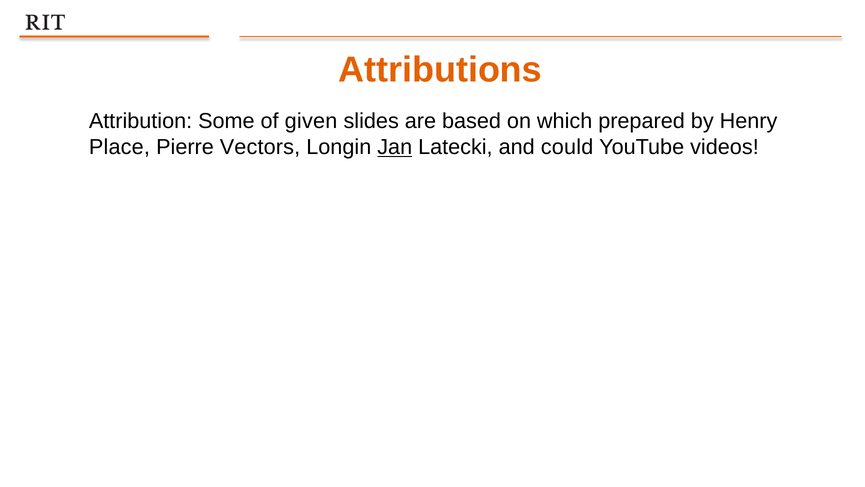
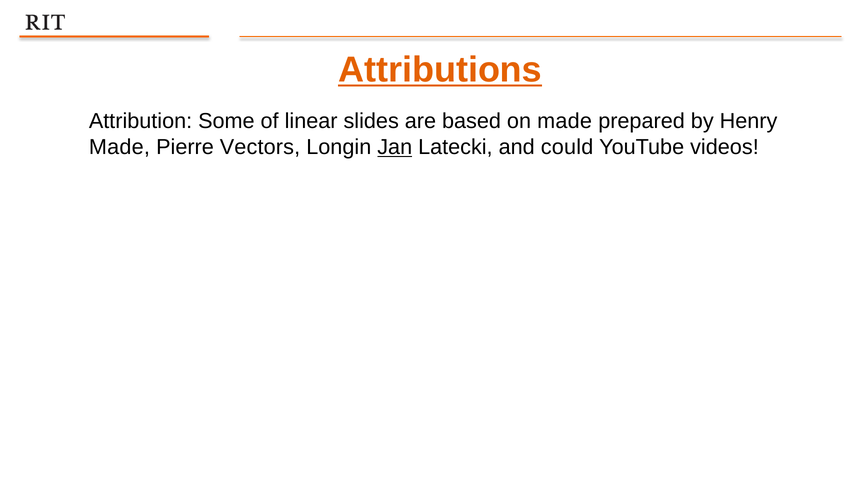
Attributions underline: none -> present (440, 70)
given: given -> linear (311, 121)
on which: which -> made (565, 121)
Place: Place -> Made (119, 147)
